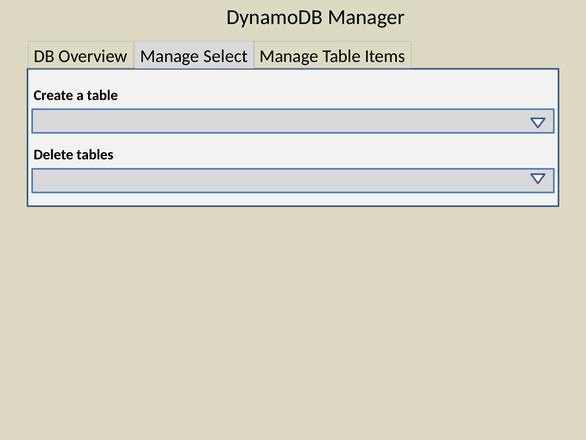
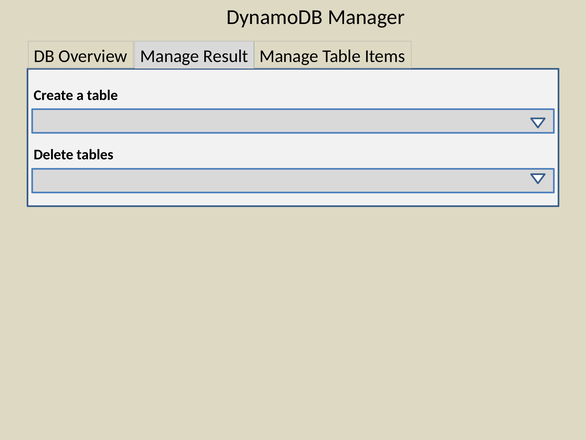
Select: Select -> Result (226, 56)
